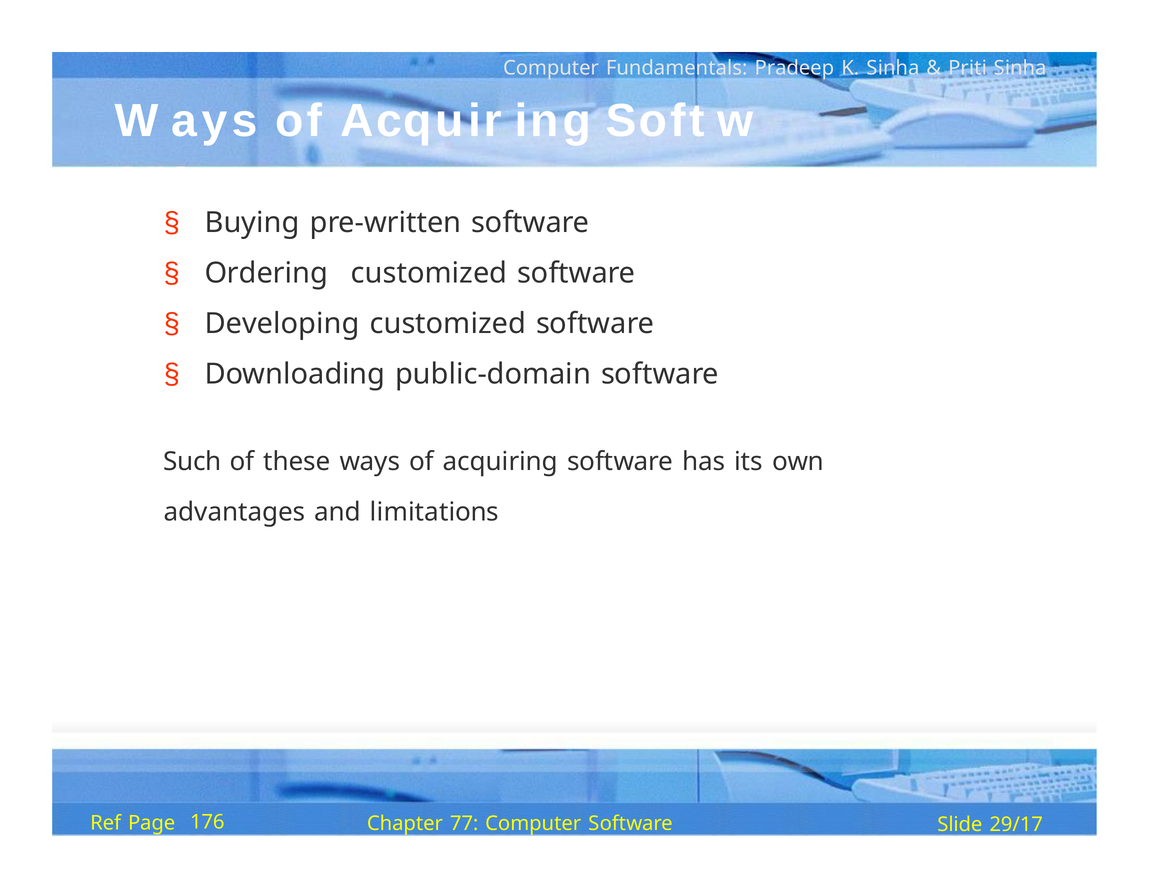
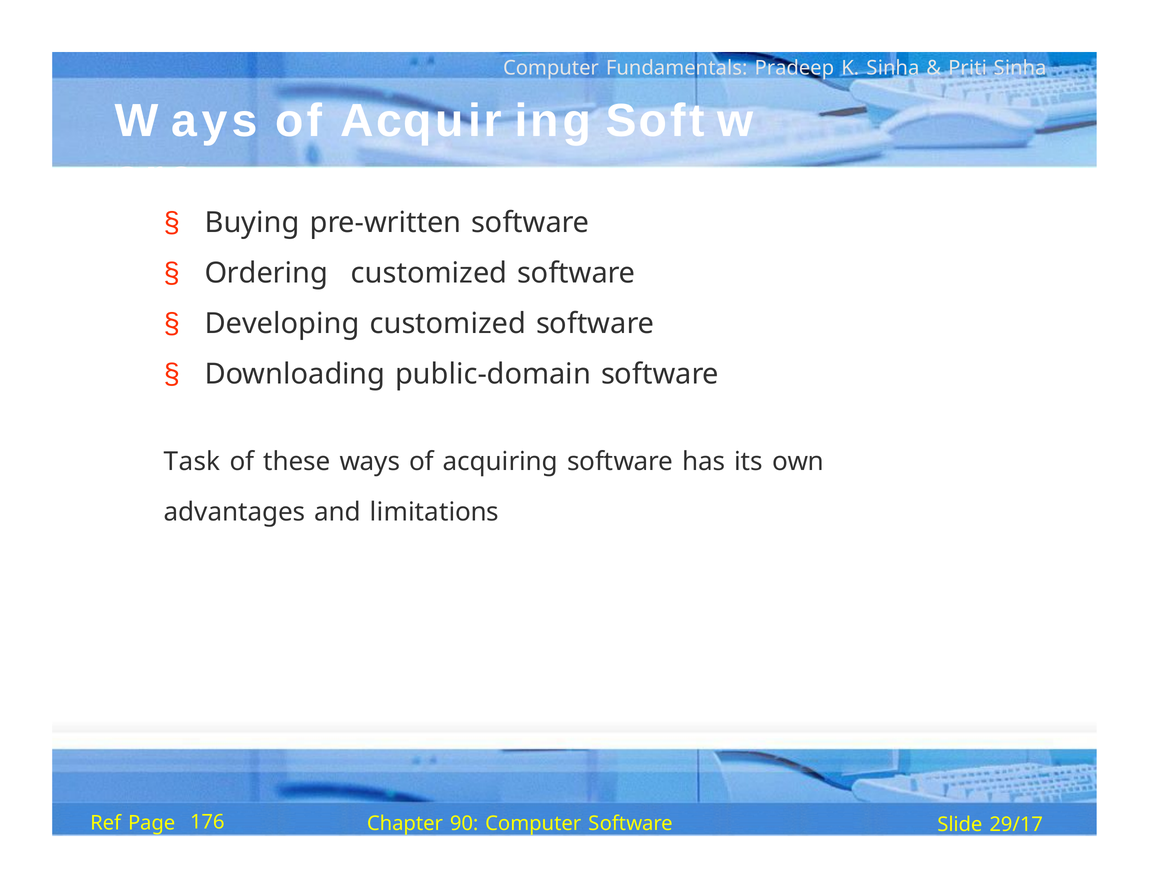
Such: Such -> Task (192, 462)
77: 77 -> 90 (464, 823)
